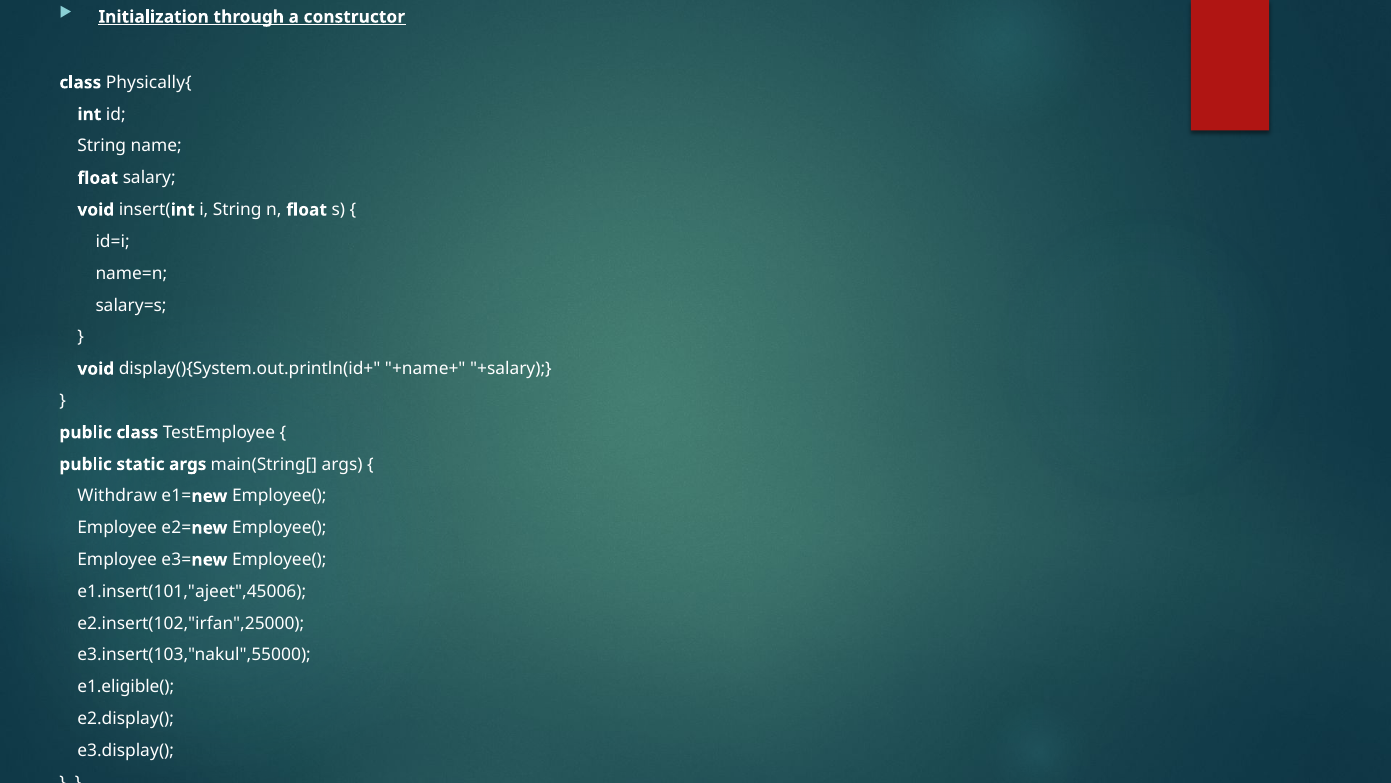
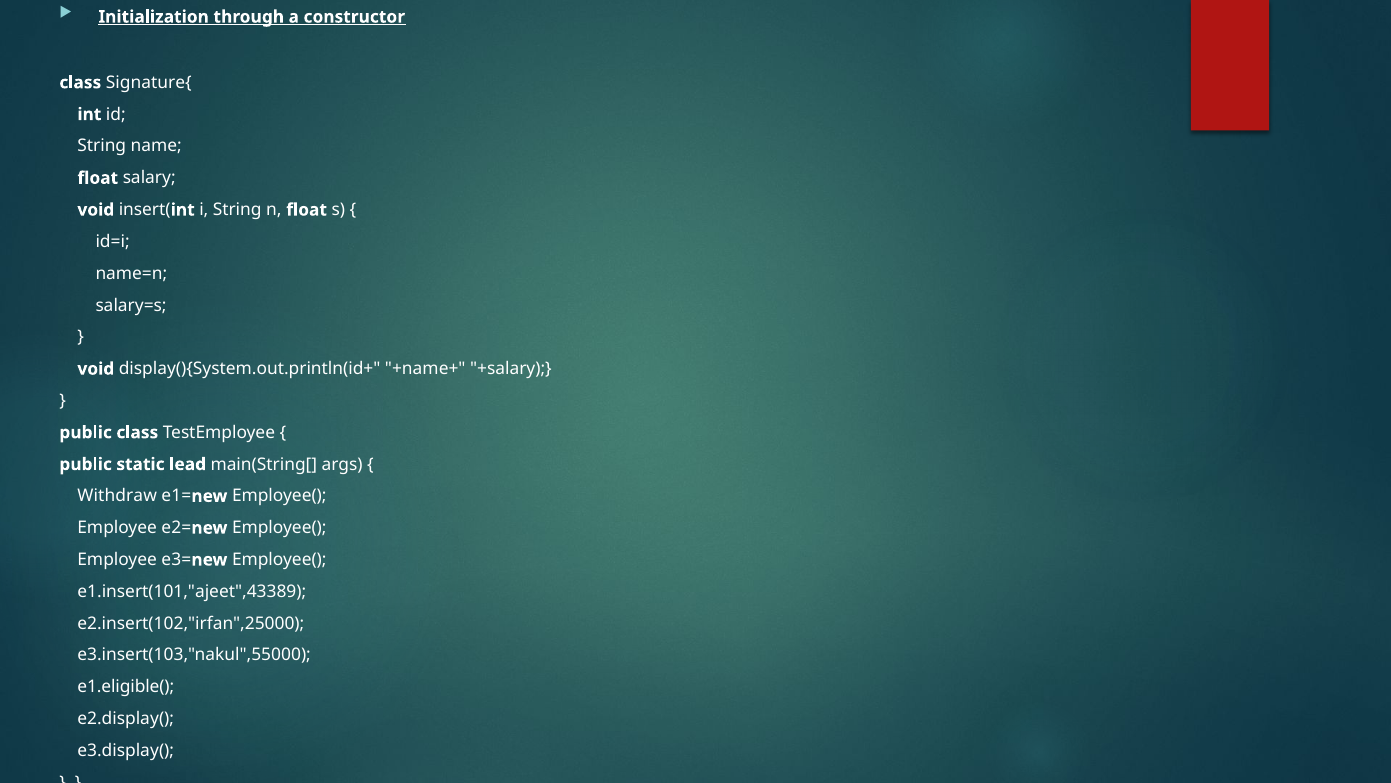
Physically{: Physically{ -> Signature{ (149, 83)
static args: args -> lead (188, 464)
e1.insert(101,"ajeet",45006: e1.insert(101,"ajeet",45006 -> e1.insert(101,"ajeet",43389 (192, 591)
